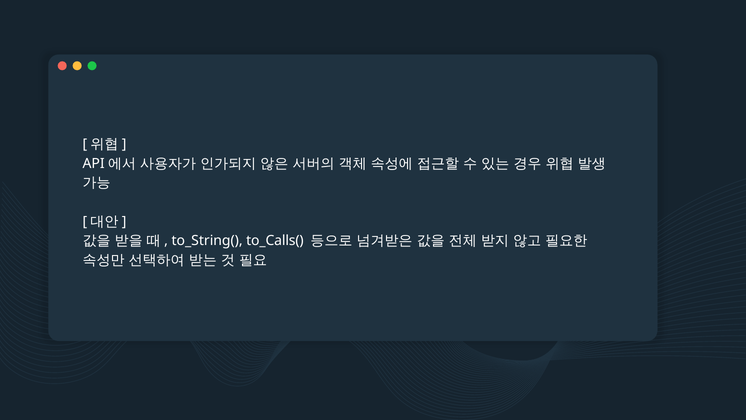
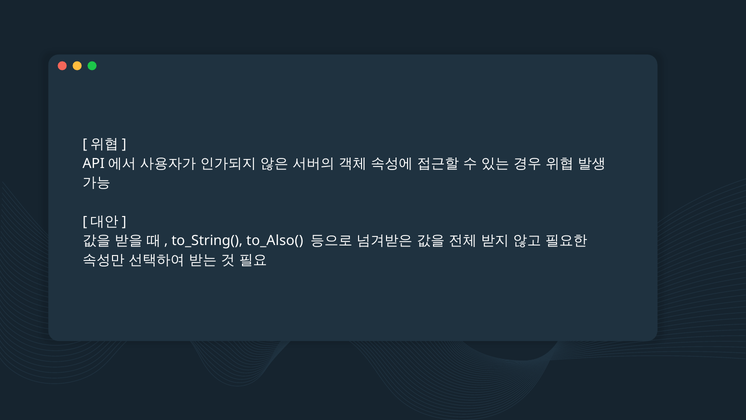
to_Calls(: to_Calls( -> to_Also( (275, 241)
